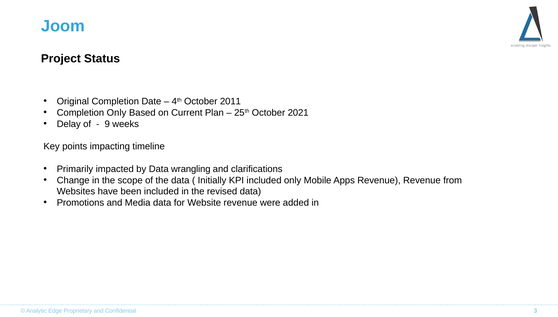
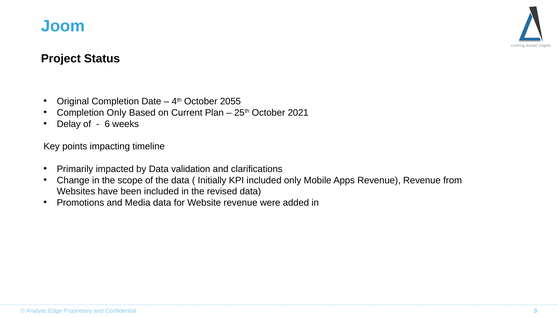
2011: 2011 -> 2055 (230, 101)
9: 9 -> 6 (107, 124)
wrangling: wrangling -> validation (191, 169)
